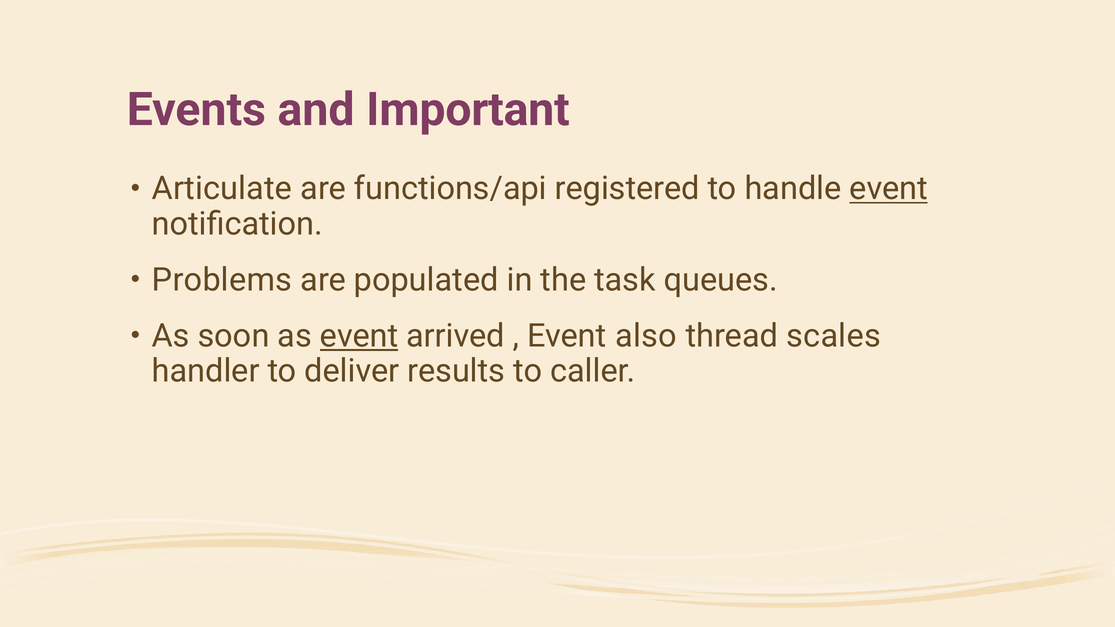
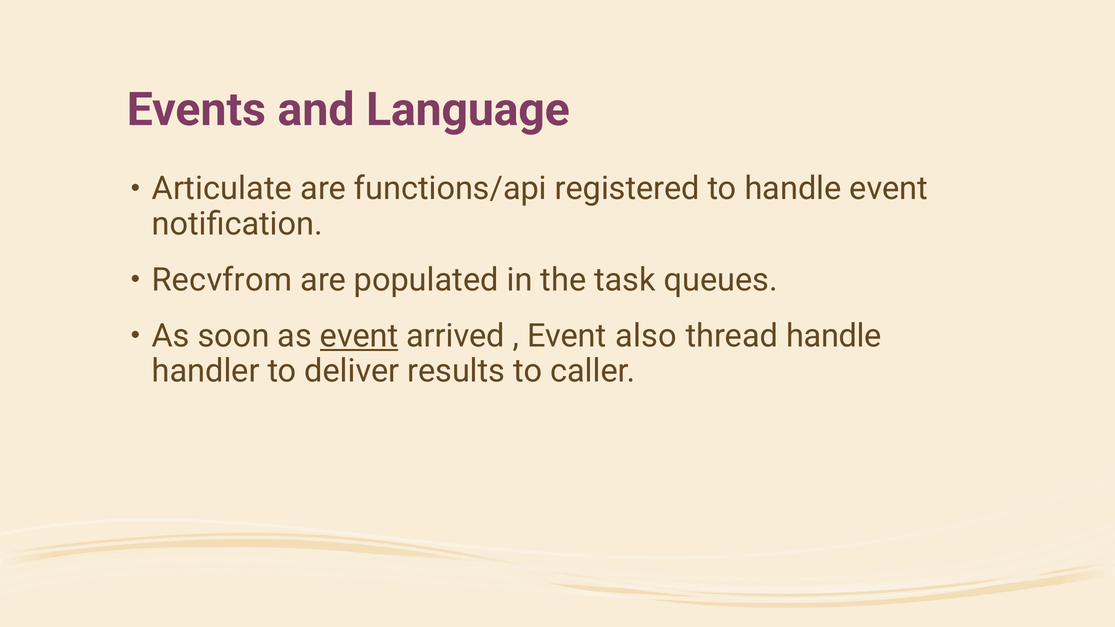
Important: Important -> Language (468, 110)
event underline: present -> none (889, 189)
Problems: Problems -> Recvfrom (222, 280)
thread scales: scales -> handle (834, 336)
